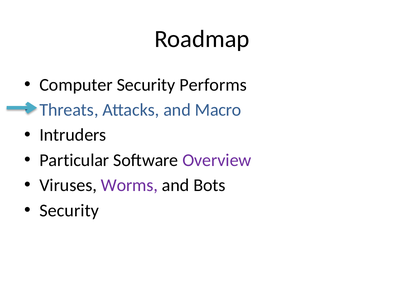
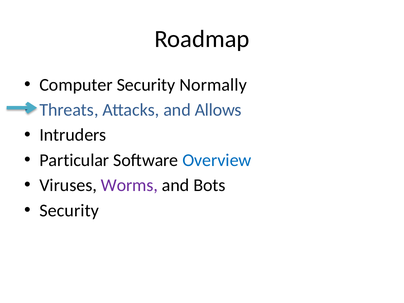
Performs: Performs -> Normally (213, 85)
Macro: Macro -> Allows (218, 110)
Overview colour: purple -> blue (217, 160)
